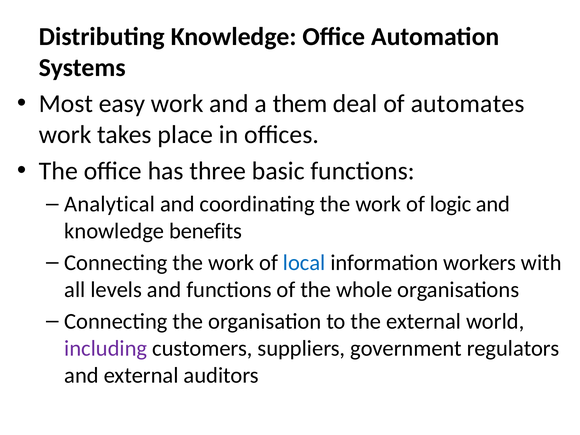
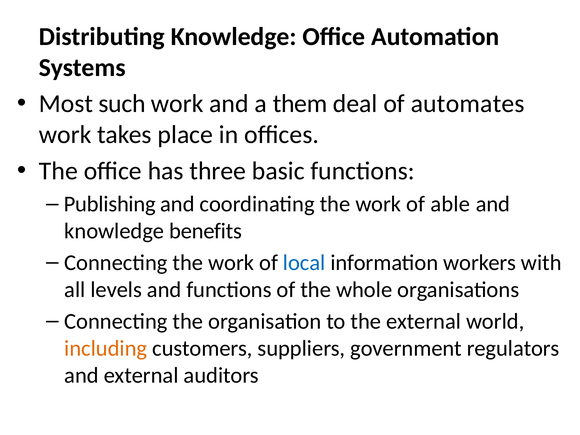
easy: easy -> such (122, 104)
Analytical: Analytical -> Publishing (110, 204)
logic: logic -> able (450, 204)
including colour: purple -> orange (106, 348)
